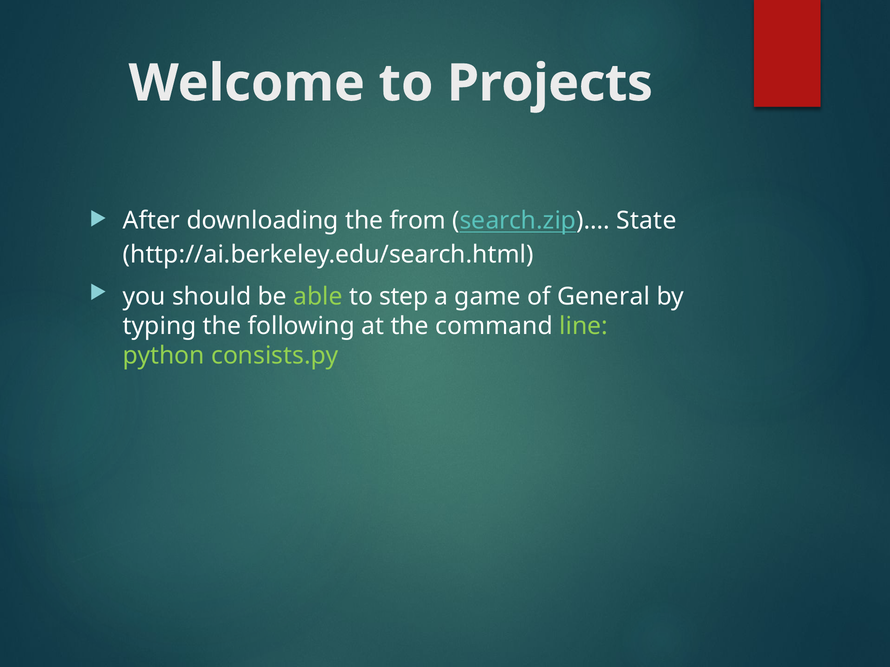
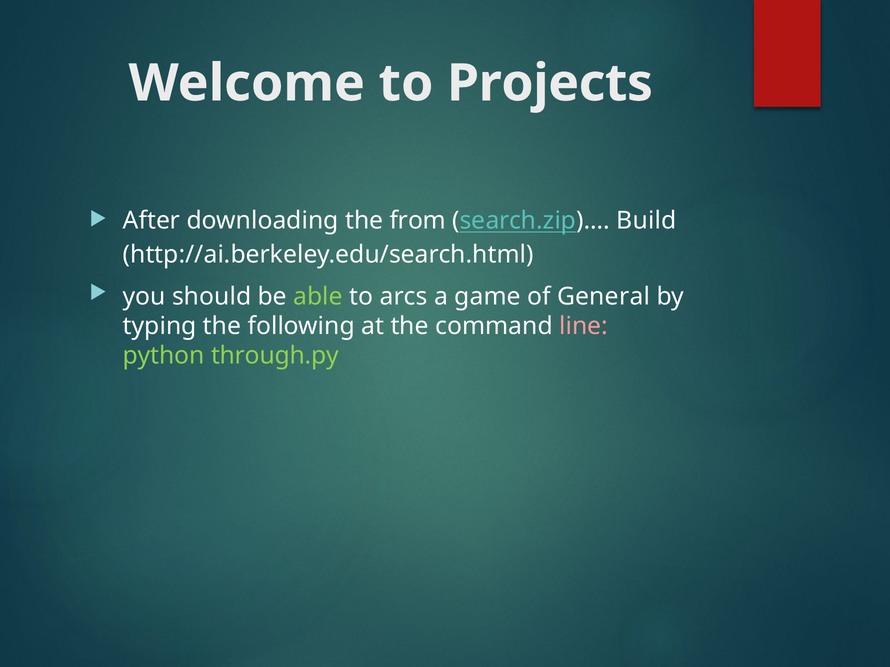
State: State -> Build (646, 221)
step: step -> arcs (404, 297)
line colour: light green -> pink (584, 326)
consists.py: consists.py -> through.py (275, 356)
